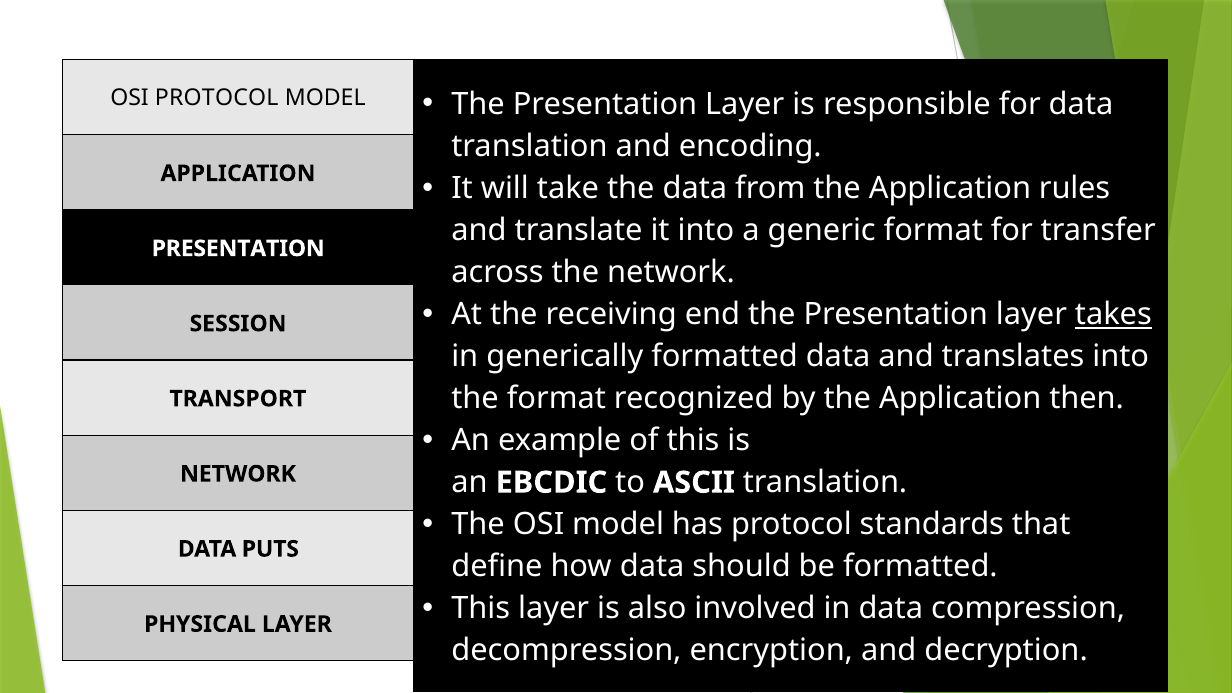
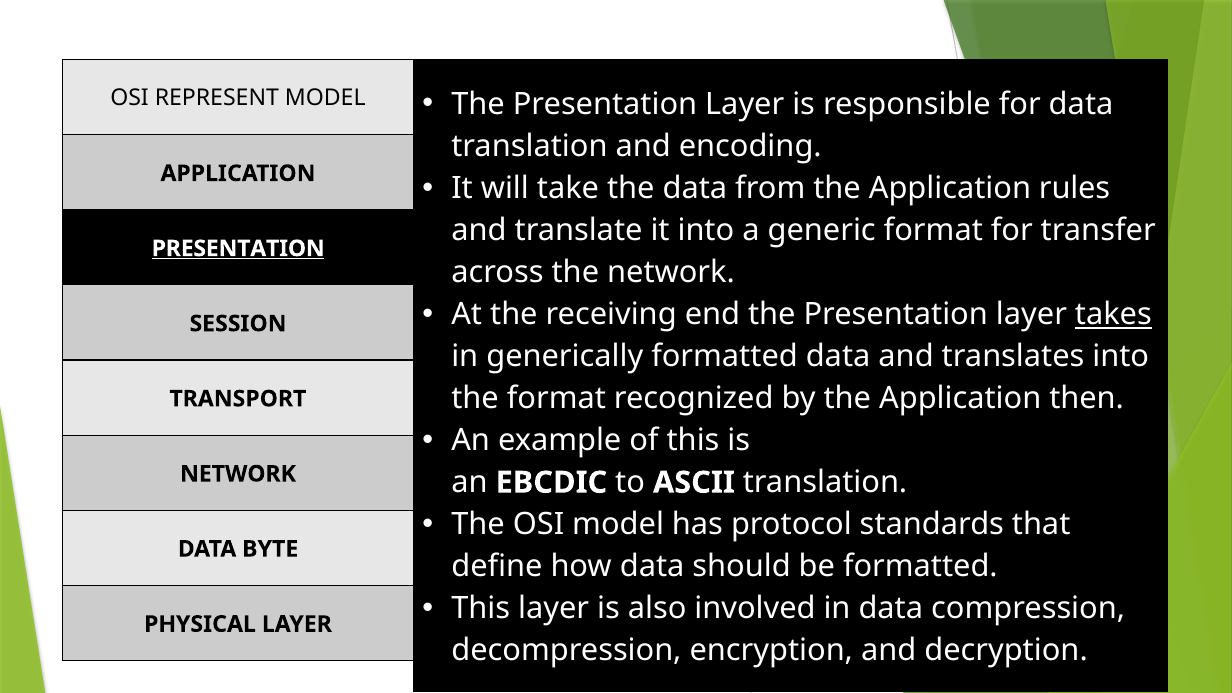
OSI PROTOCOL: PROTOCOL -> REPRESENT (217, 98)
PRESENTATION underline: none -> present (238, 249)
PUTS: PUTS -> BYTE (270, 549)
